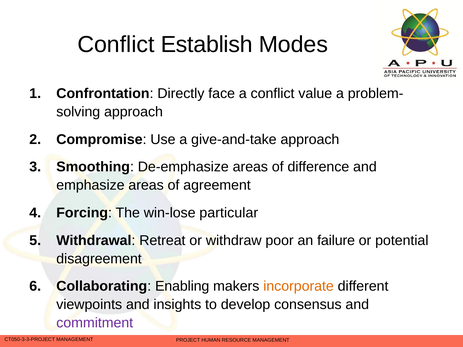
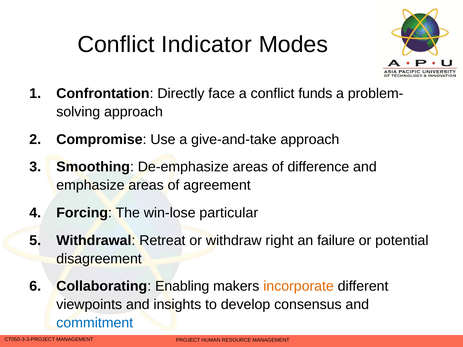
Establish: Establish -> Indicator (206, 44)
value: value -> funds (315, 94)
poor: poor -> right (280, 241)
commitment colour: purple -> blue (95, 323)
